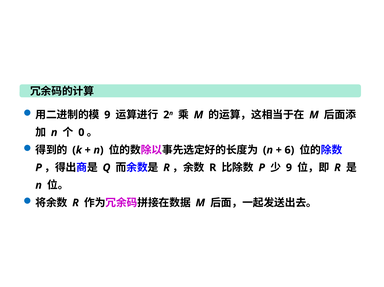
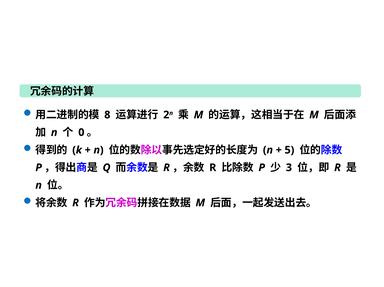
9: 9 -> 8 (107, 115)
6: 6 -> 5 (289, 150)
9: 9 -> 3 (289, 168)
